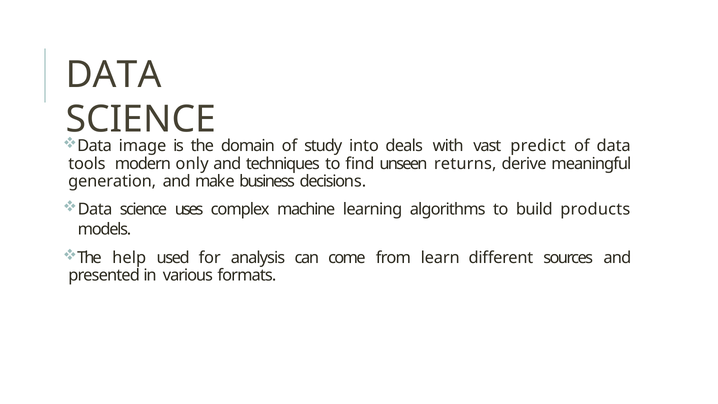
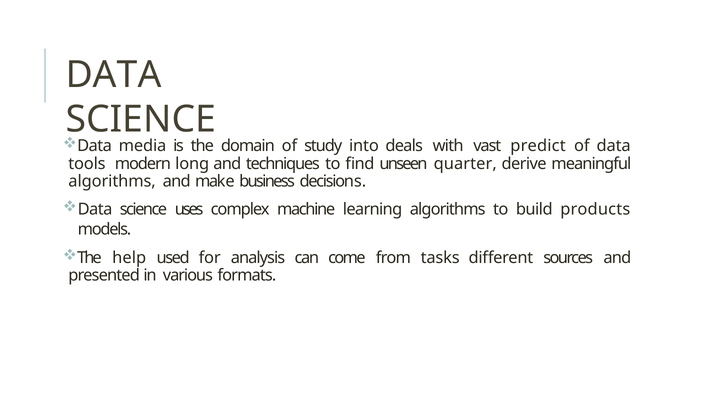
image: image -> media (143, 146)
only: only -> long (192, 164)
returns: returns -> quarter (465, 164)
generation: generation -> algorithms (112, 181)
learn: learn -> tasks (440, 258)
